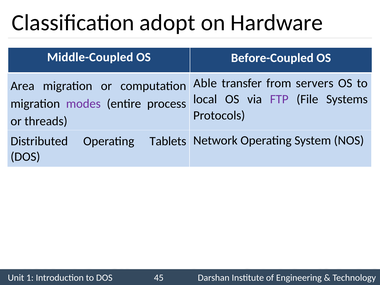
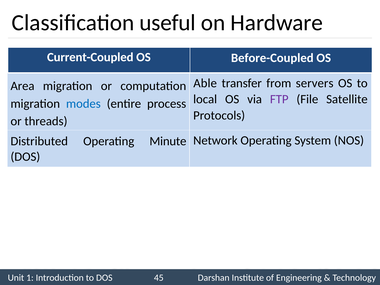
adopt: adopt -> useful (168, 23)
Middle-Coupled: Middle-Coupled -> Current-Coupled (90, 57)
Systems: Systems -> Satellite (347, 99)
modes colour: purple -> blue (83, 104)
Tablets: Tablets -> Minute (168, 141)
